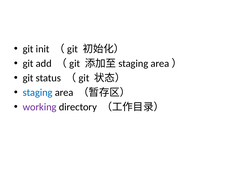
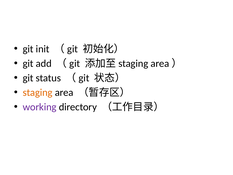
staging colour: blue -> orange (38, 92)
